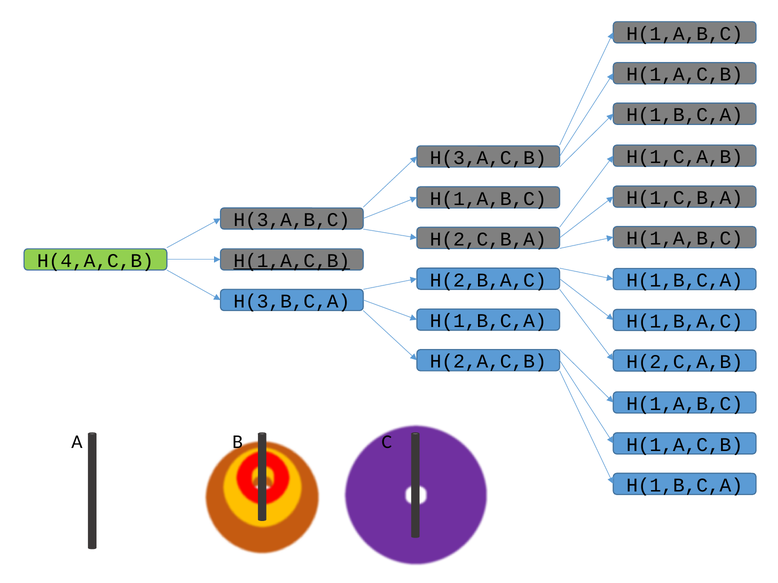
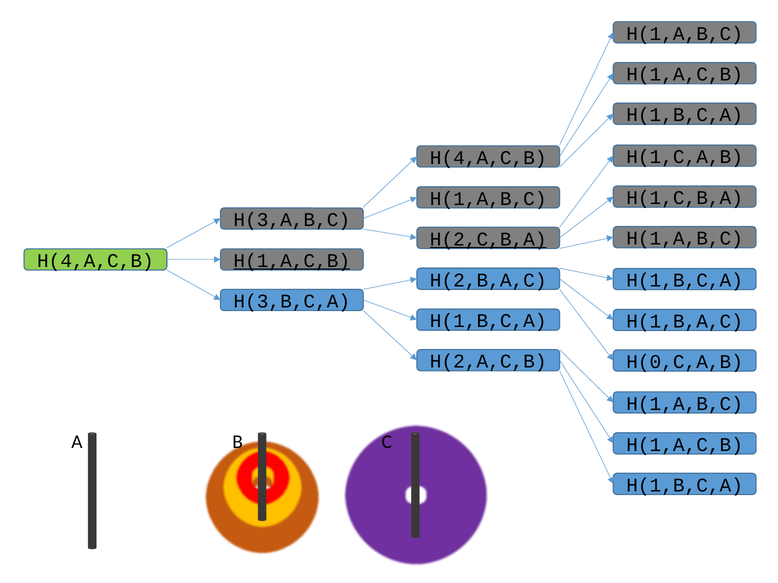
H(3,A,C,B: H(3,A,C,B -> H(4,A,C,B (488, 158)
H(2,C,B,A underline: none -> present (488, 239)
H(2,C,A,B: H(2,C,A,B -> H(0,C,A,B (685, 362)
